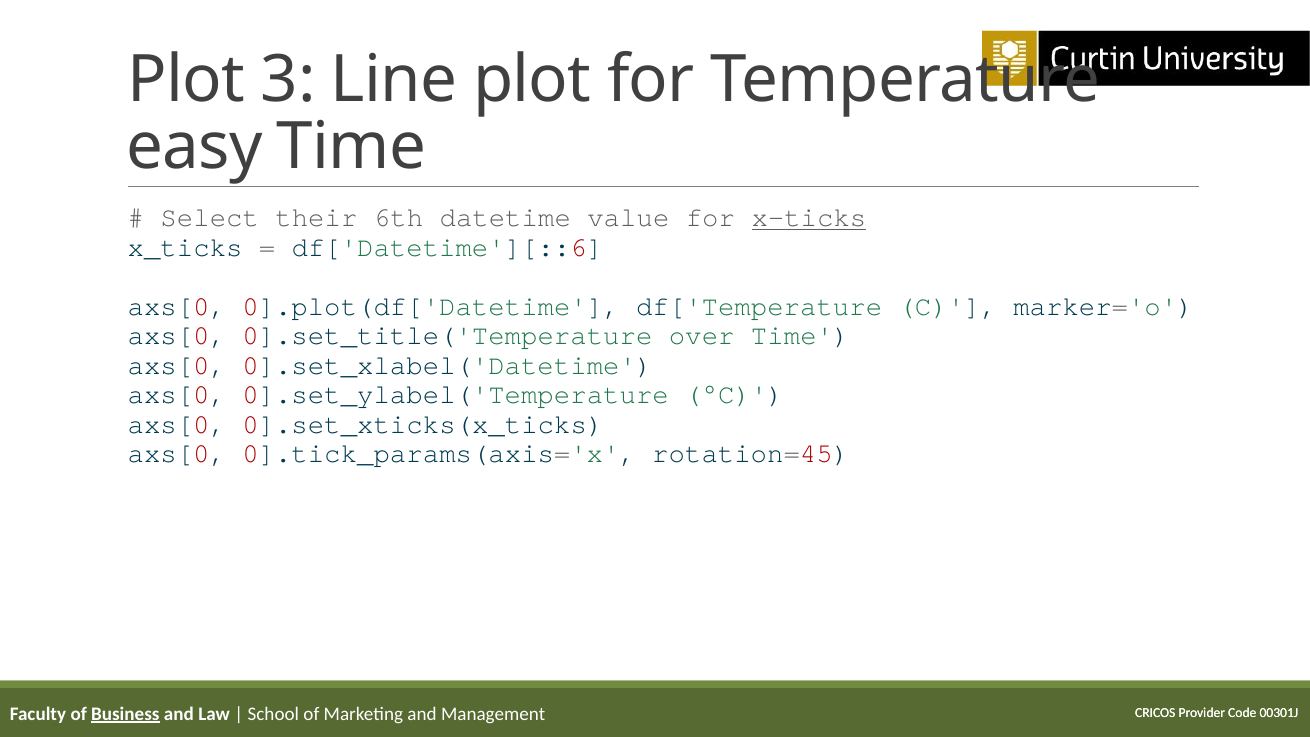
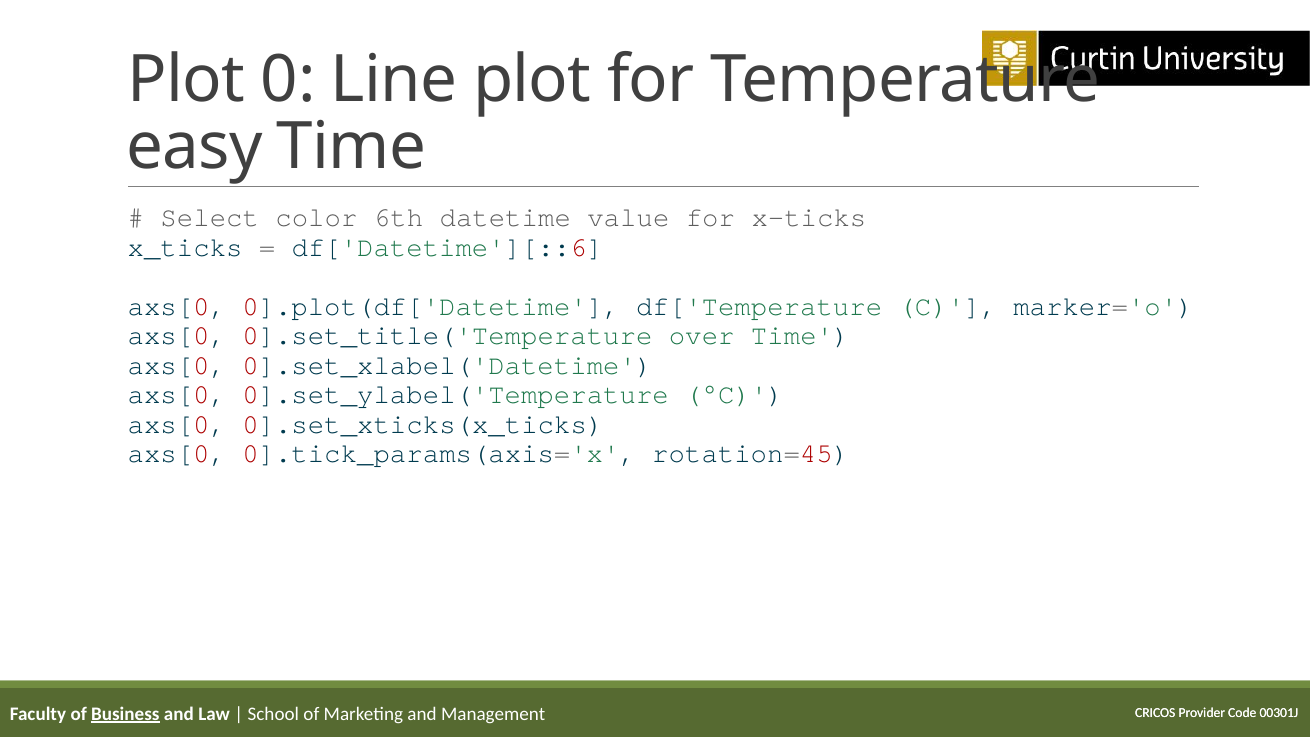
3: 3 -> 0 (288, 80)
their: their -> color (316, 218)
x-ticks underline: present -> none (809, 218)
